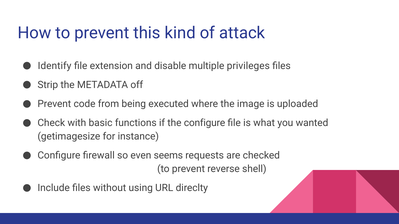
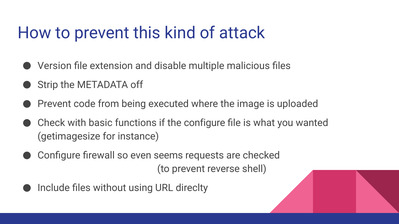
Identify: Identify -> Version (55, 66)
privileges: privileges -> malicious (248, 66)
